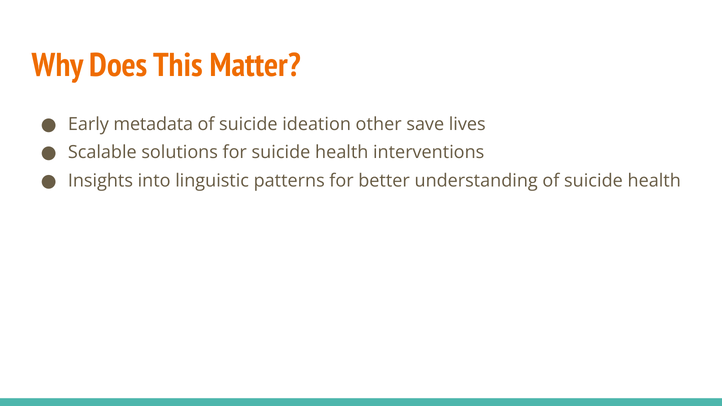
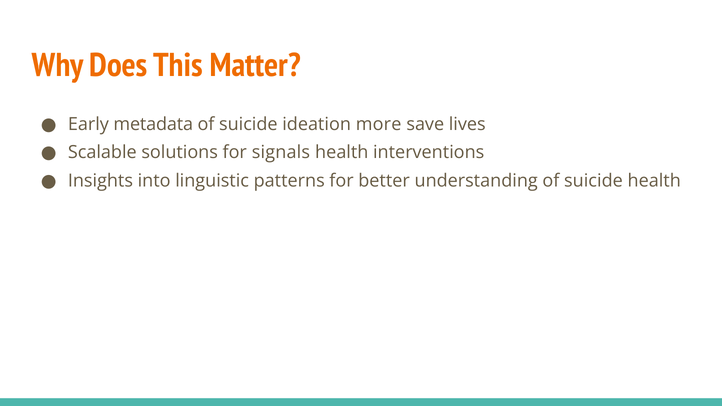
other: other -> more (379, 124)
for suicide: suicide -> signals (281, 152)
